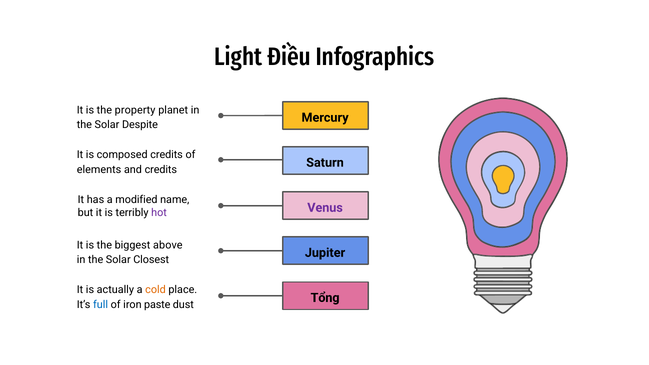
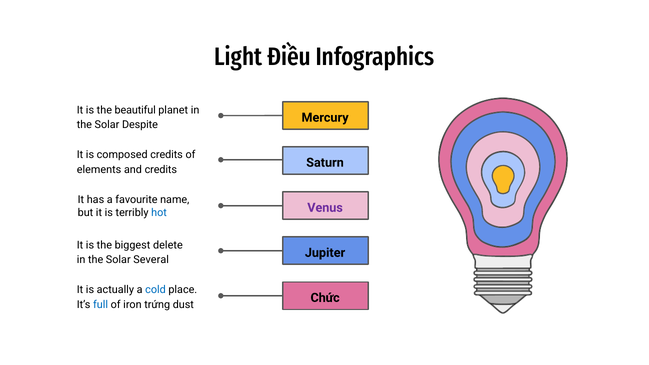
property: property -> beautiful (135, 110)
modified: modified -> favourite (136, 200)
hot colour: purple -> blue (159, 213)
above: above -> delete (168, 245)
Closest: Closest -> Several (151, 260)
cold colour: orange -> blue (155, 290)
Tổng: Tổng -> Chức (325, 298)
paste: paste -> trứng (157, 305)
